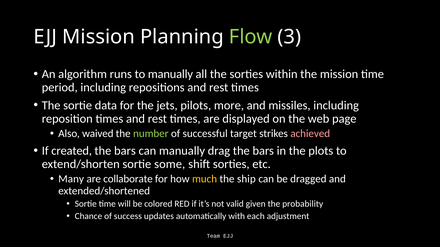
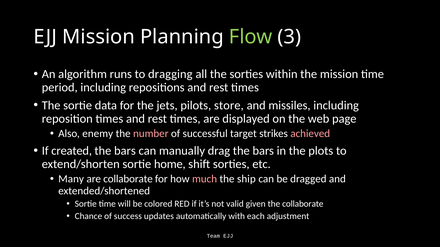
to manually: manually -> dragging (170, 74)
more: more -> store (229, 106)
waived: waived -> enemy (98, 134)
number colour: light green -> pink (151, 134)
some: some -> home (170, 164)
much colour: yellow -> pink (205, 179)
the probability: probability -> collaborate (303, 204)
